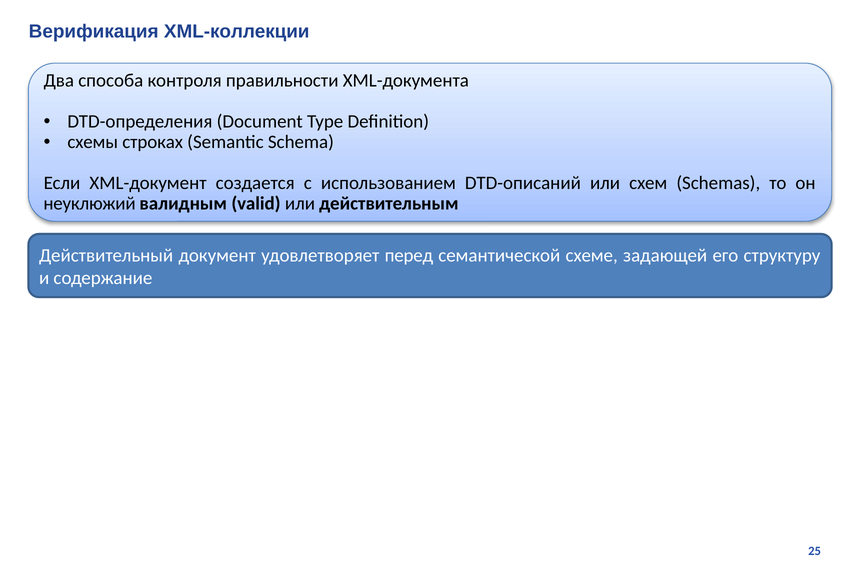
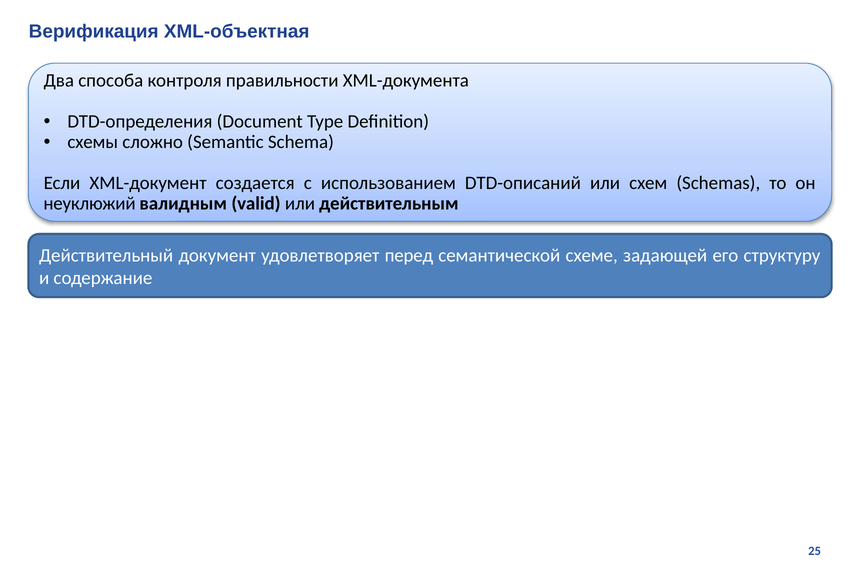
XML-коллекции: XML-коллекции -> XML-объектная (237, 31)
строках: строках -> сложно (153, 142)
